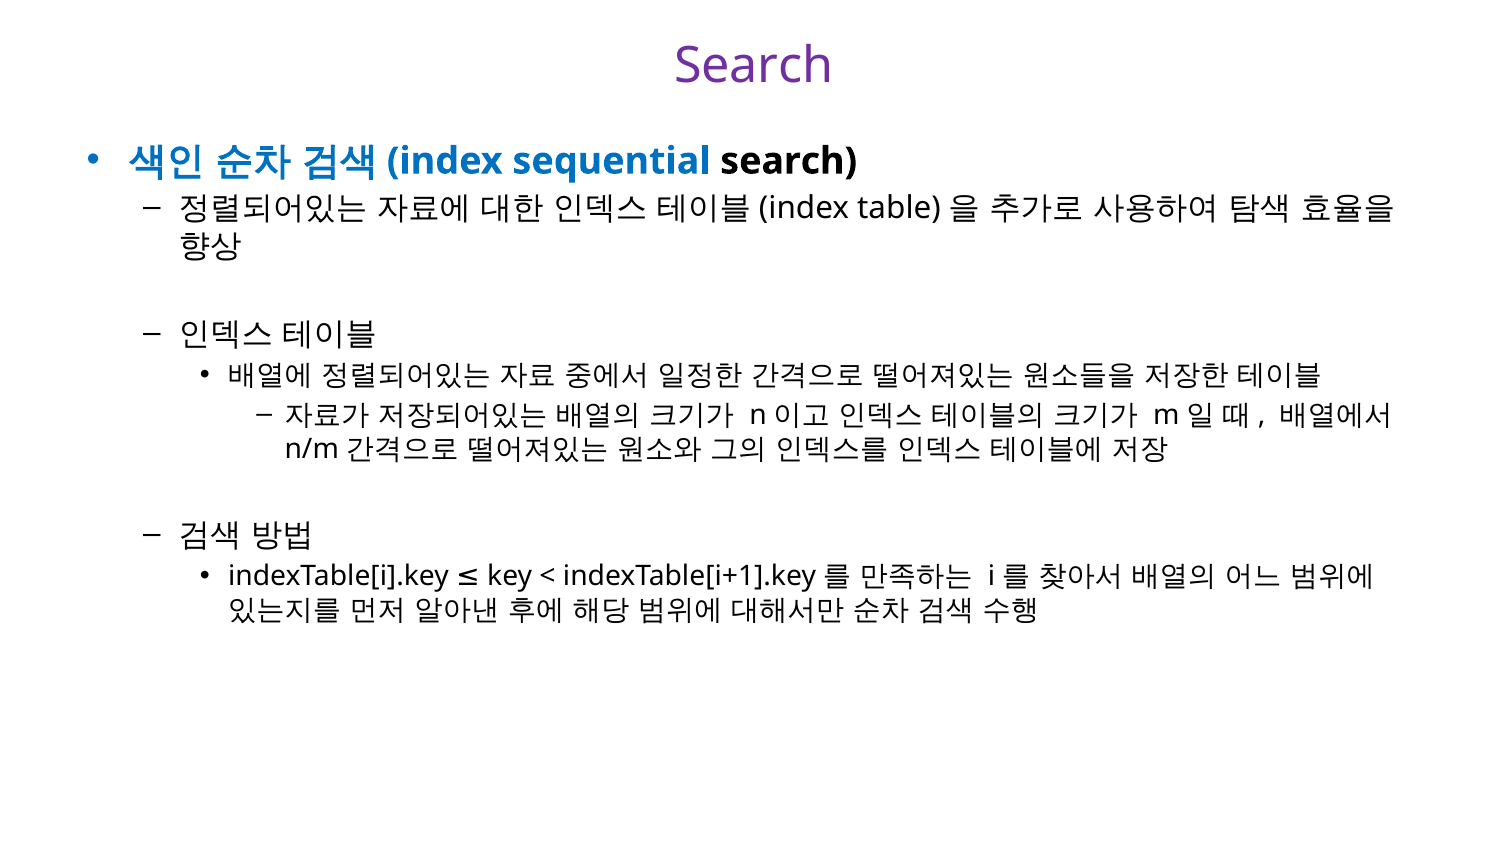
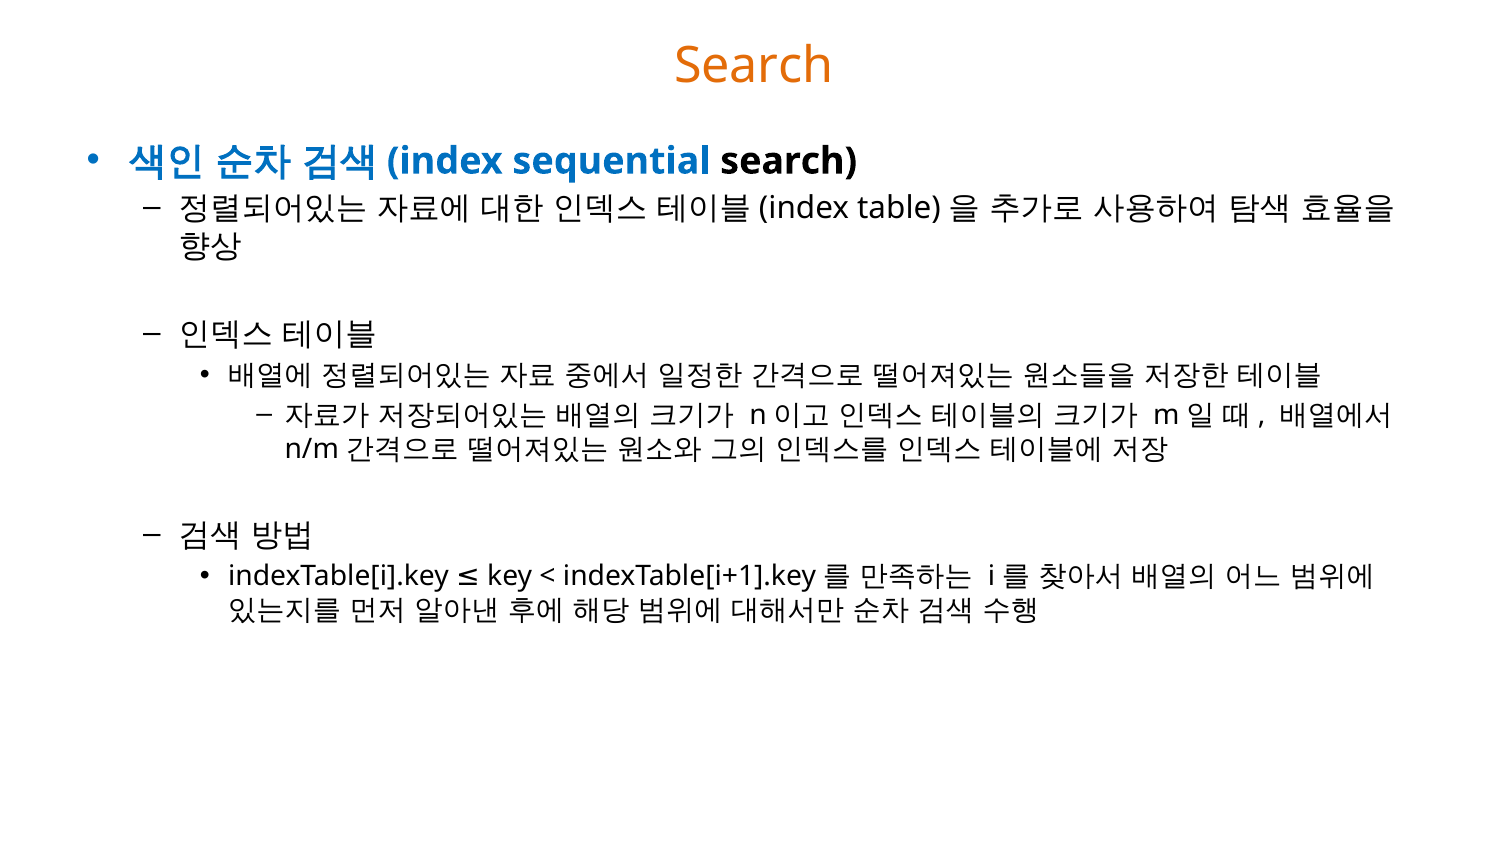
Search colour: purple -> orange (754, 66)
